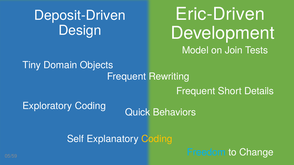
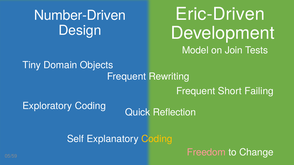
Deposit-Driven: Deposit-Driven -> Number-Driven (80, 15)
Details: Details -> Failing (259, 91)
Behaviors: Behaviors -> Reflection (174, 112)
Freedom colour: light blue -> pink (206, 153)
